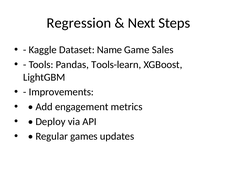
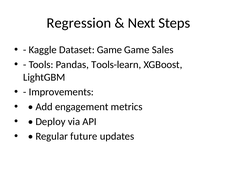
Dataset Name: Name -> Game (109, 50)
games: games -> future (84, 136)
